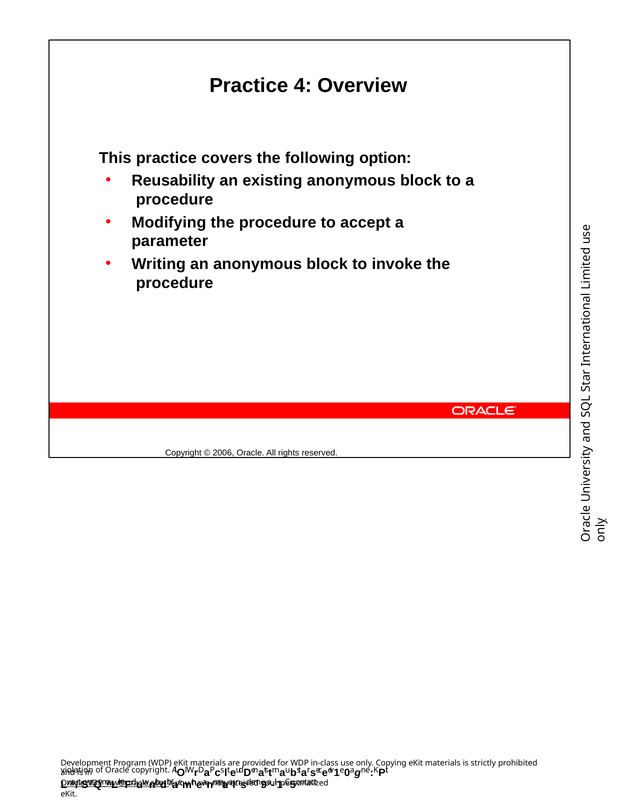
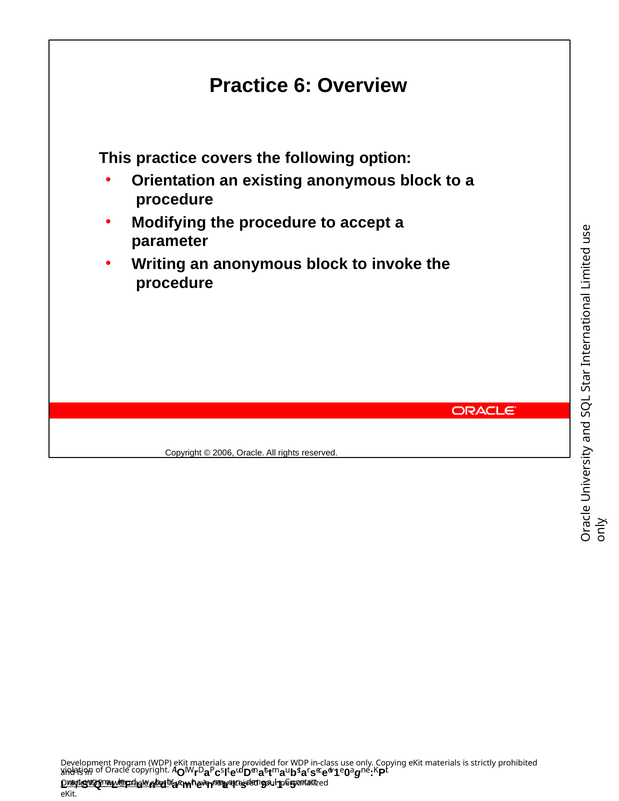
4: 4 -> 6 (303, 85)
Reusability: Reusability -> Orientation (173, 181)
